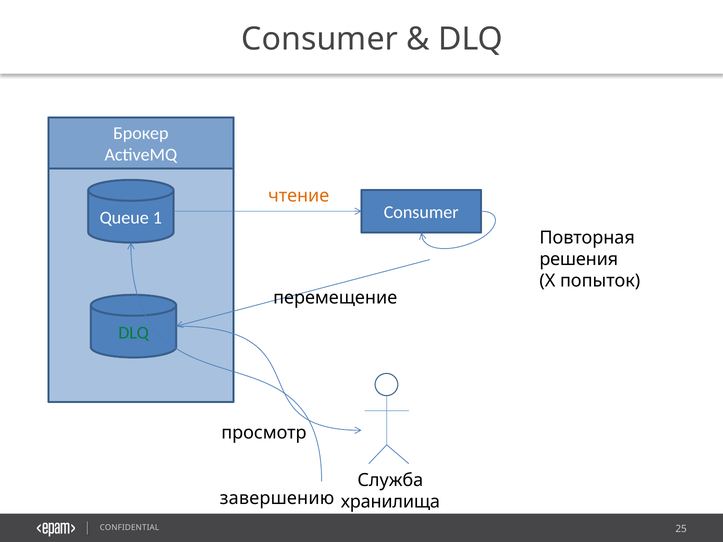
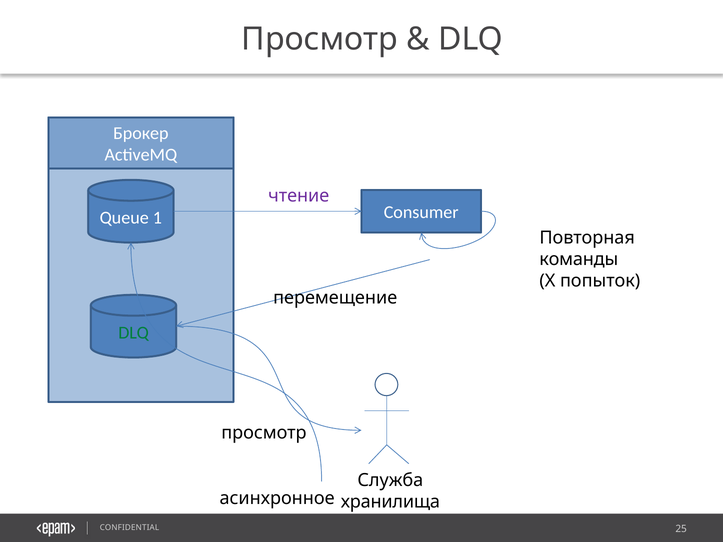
Consumer: Consumer -> Просмотр (320, 39)
чтение colour: orange -> purple (299, 196)
решения: решения -> команды (579, 259)
завершению: завершению -> асинхронное (277, 499)
